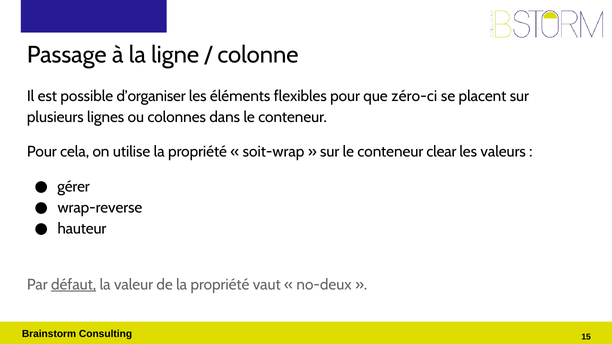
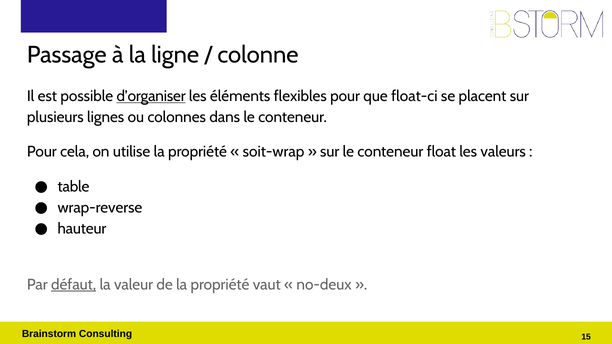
d’organiser underline: none -> present (151, 96)
zéro-ci: zéro-ci -> float-ci (414, 96)
clear: clear -> float (441, 152)
gérer: gérer -> table (73, 187)
